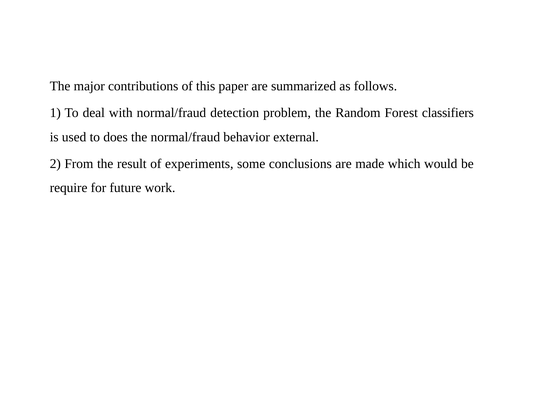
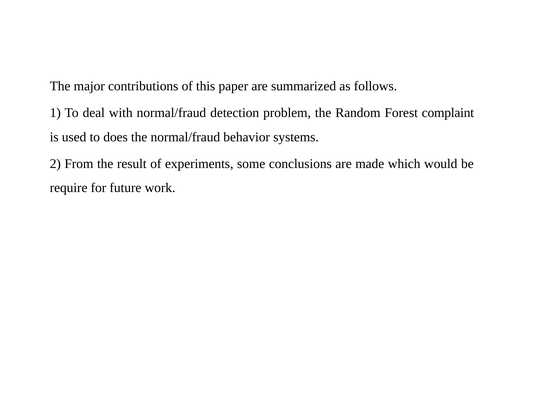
classifiers: classifiers -> complaint (448, 113)
external: external -> systems (296, 137)
